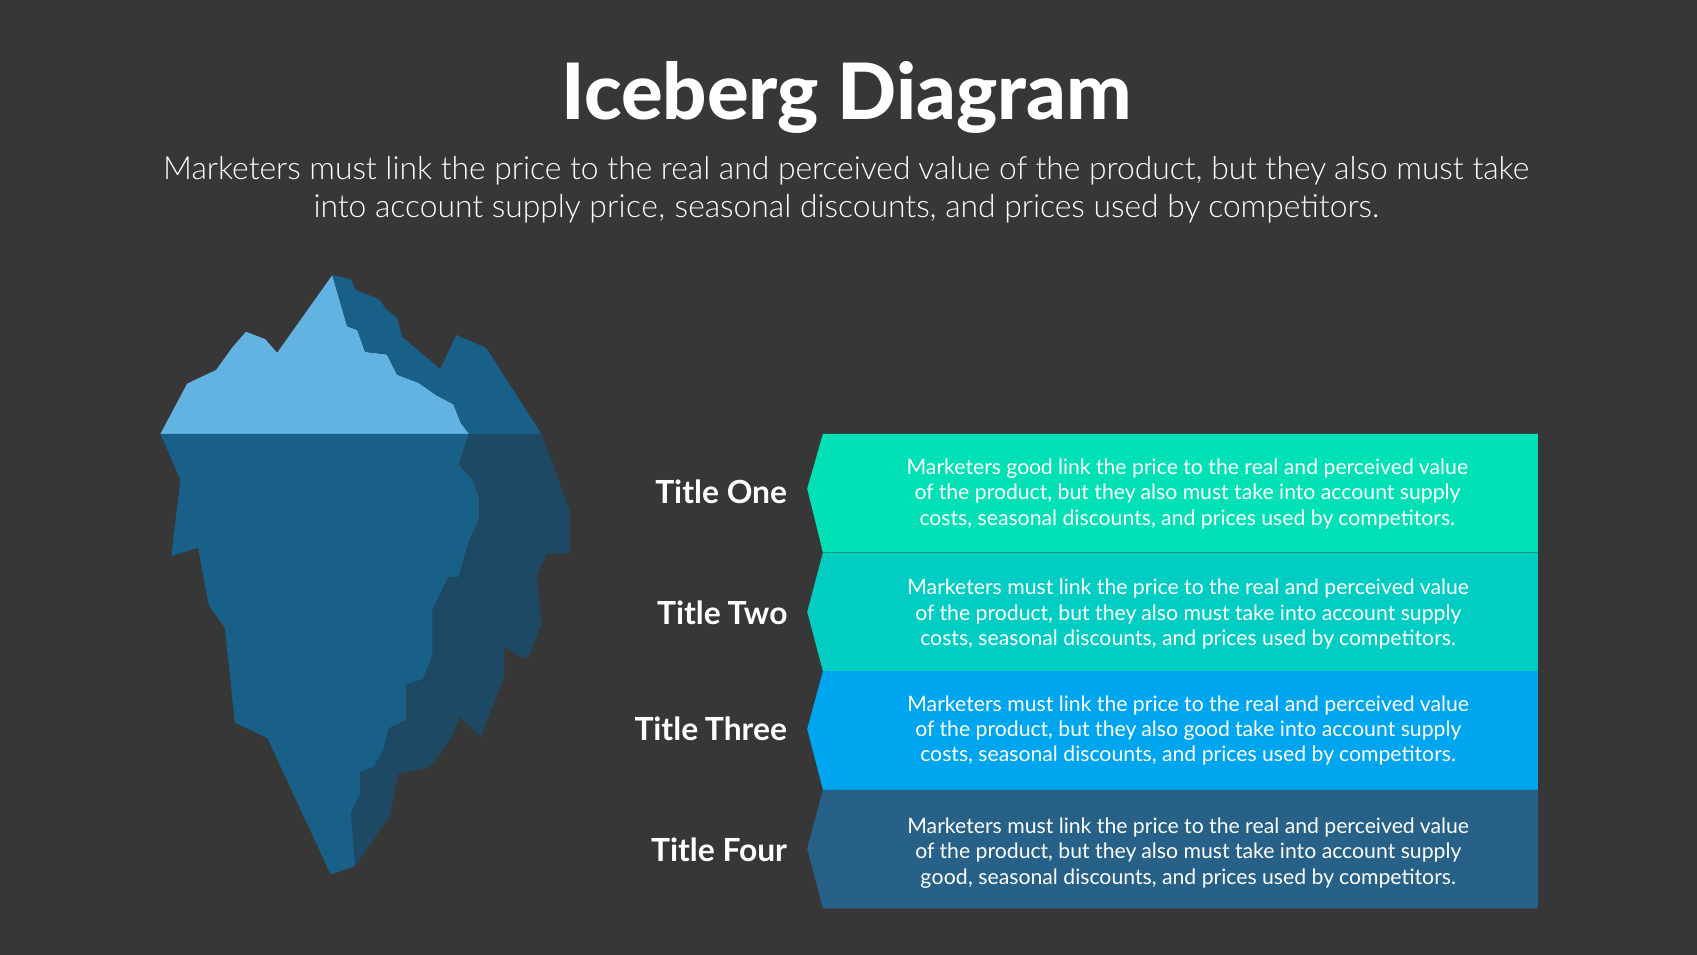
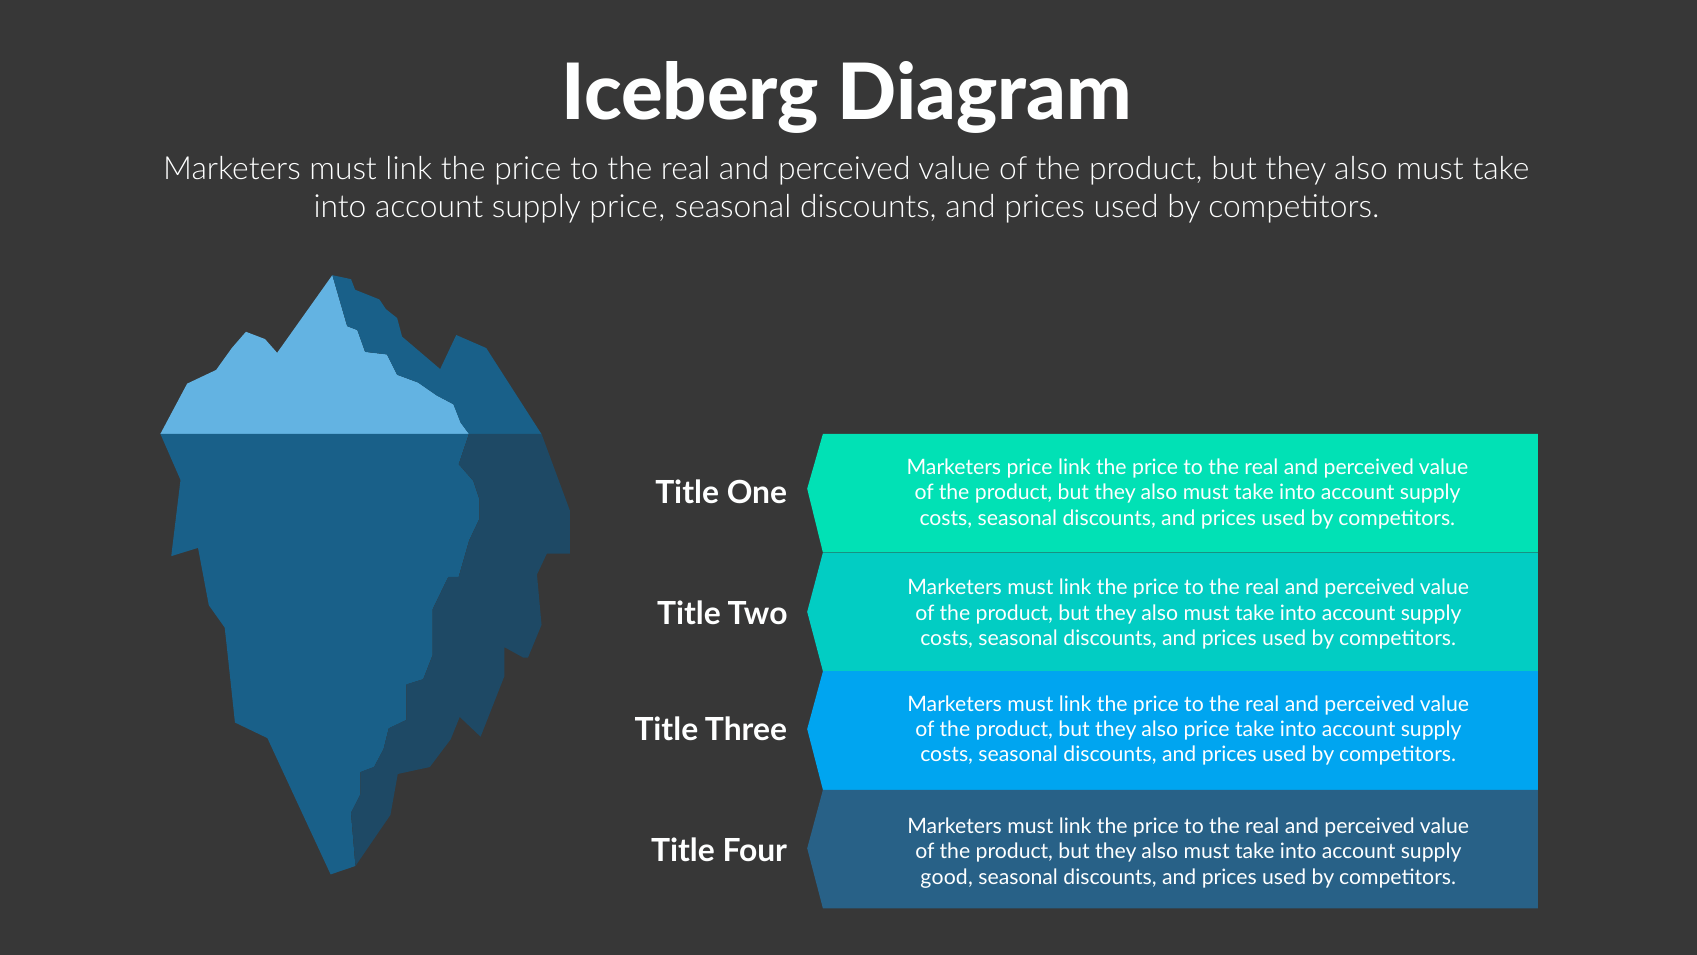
Marketers good: good -> price (1030, 467)
also good: good -> price (1207, 729)
